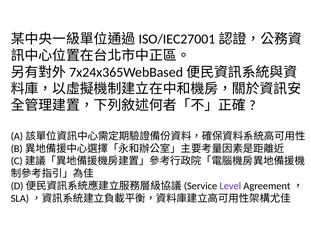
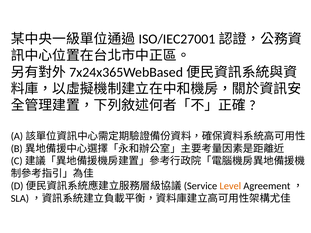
Level colour: purple -> orange (230, 186)
